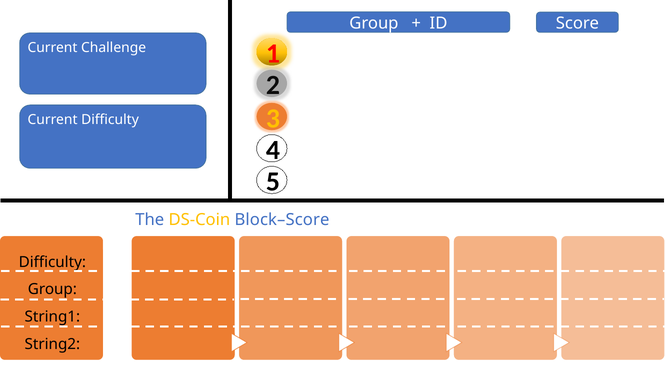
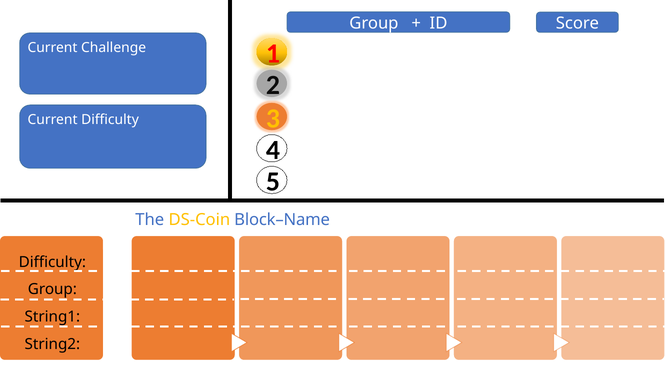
Block–Score: Block–Score -> Block–Name (282, 220)
